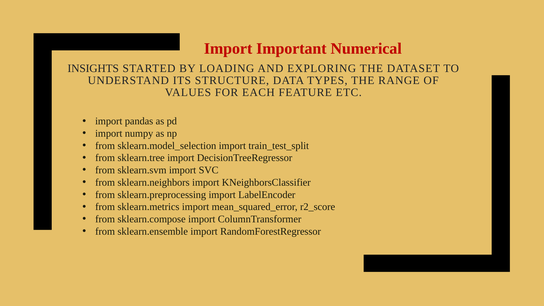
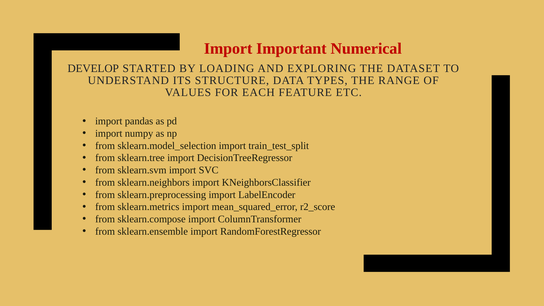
INSIGHTS: INSIGHTS -> DEVELOP (93, 68)
